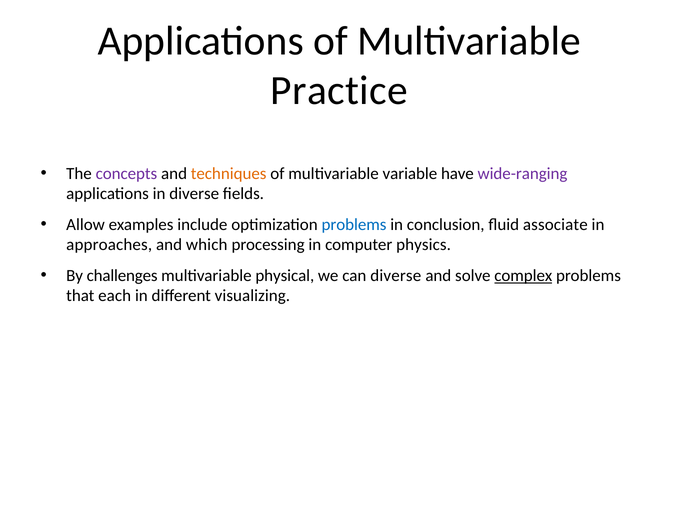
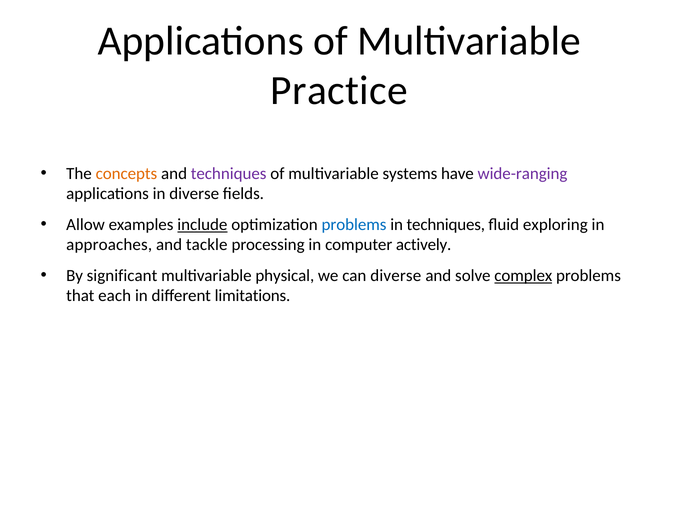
concepts colour: purple -> orange (126, 173)
techniques colour: orange -> purple (229, 173)
variable: variable -> systems (410, 173)
include underline: none -> present (202, 224)
in conclusion: conclusion -> techniques (446, 224)
associate: associate -> exploring (555, 224)
which: which -> tackle (207, 245)
physics: physics -> actively (424, 245)
challenges: challenges -> significant (122, 275)
visualizing: visualizing -> limitations (253, 295)
